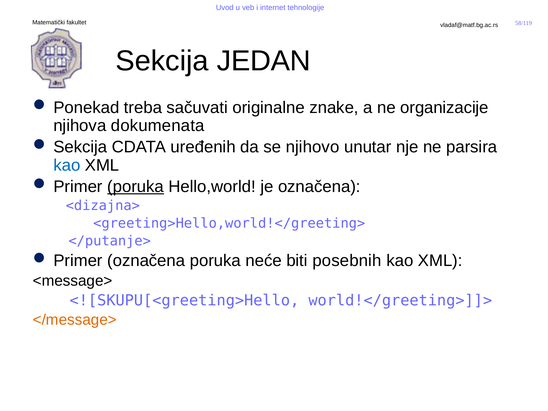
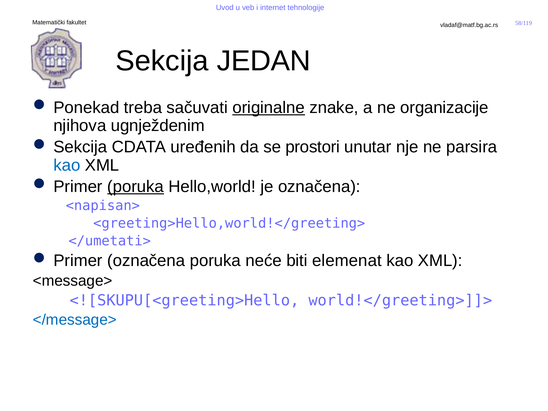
originalne underline: none -> present (269, 108)
dokumenata: dokumenata -> ugnježdenim (158, 126)
njihovo: njihovo -> prostori (313, 147)
<dizajna>: <dizajna> -> <napisan> (103, 206)
</putanje>: </putanje> -> </umetati> (110, 241)
posebnih: posebnih -> elemenat (347, 261)
</message> colour: orange -> blue (75, 320)
